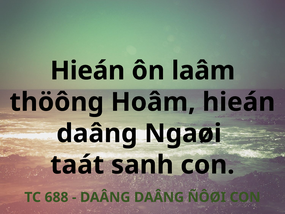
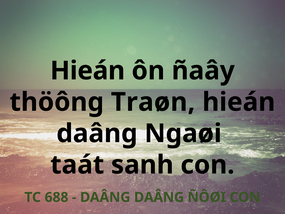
laâm: laâm -> ñaây (203, 71)
Hoâm: Hoâm -> Traøn (153, 102)
